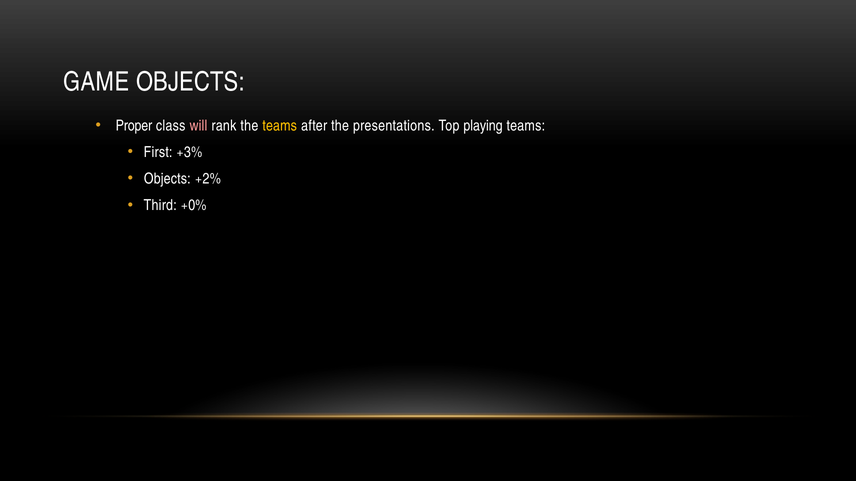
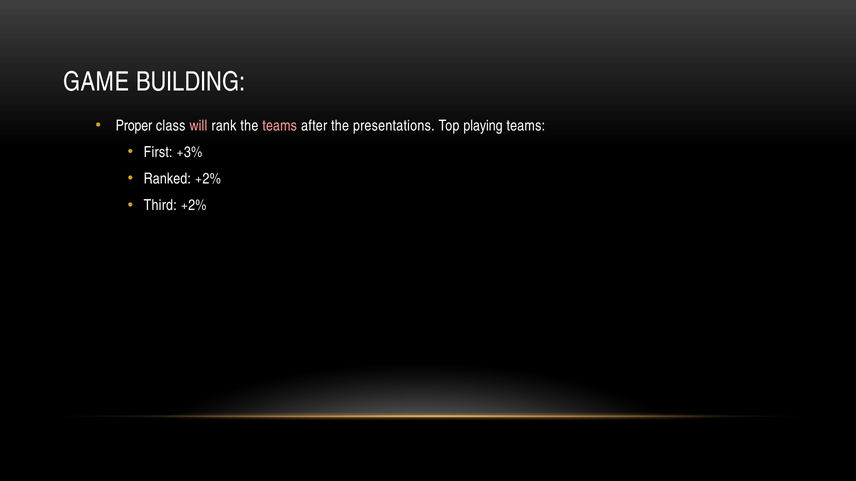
GAME OBJECTS: OBJECTS -> BUILDING (191, 82)
teams colour: yellow -> pink (280, 126)
Objects: Objects -> Ranked (167, 179)
Third +0%: +0% -> +2% (194, 206)
